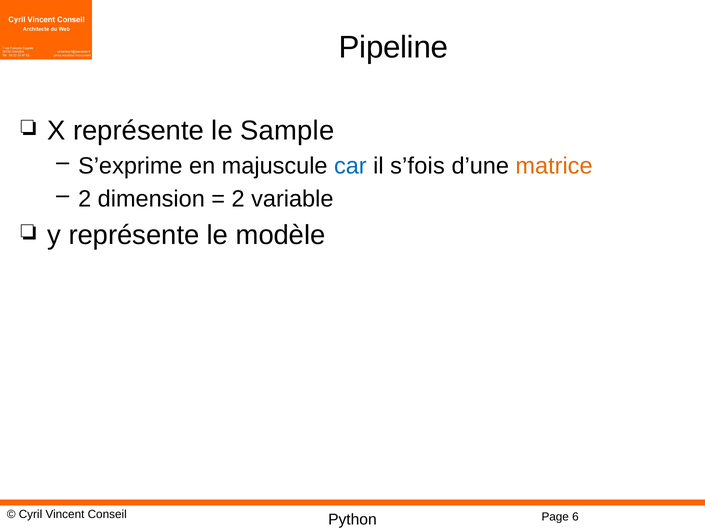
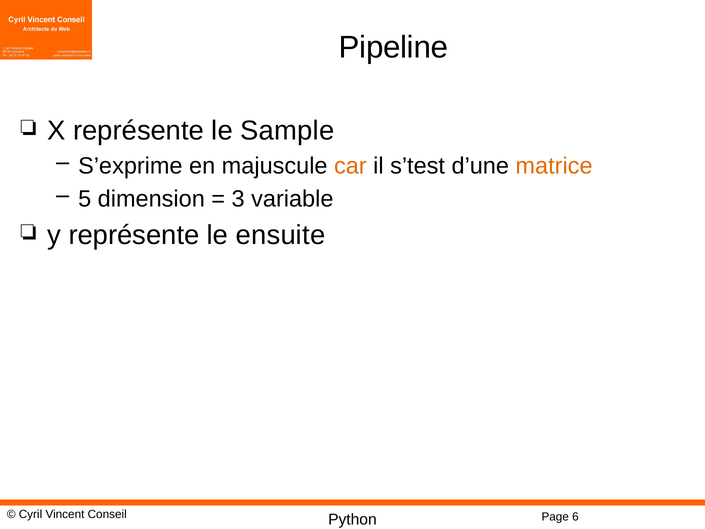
car colour: blue -> orange (350, 166)
s’fois: s’fois -> s’test (418, 166)
2: 2 -> 5 (85, 199)
2: 2 -> 3 (238, 199)
modèle: modèle -> ensuite (281, 235)
